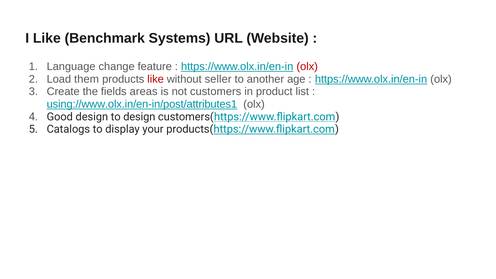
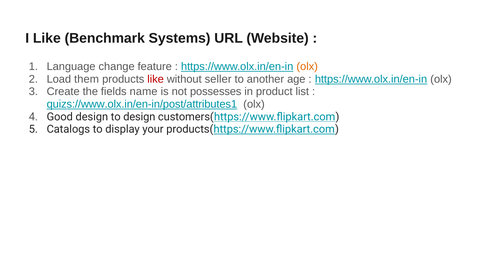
olx colour: red -> orange (307, 67)
areas: areas -> name (144, 92)
customers: customers -> possesses (216, 92)
using://www.olx.in/en-in/post/attributes1: using://www.olx.in/en-in/post/attributes1 -> quizs://www.olx.in/en-in/post/attributes1 (142, 104)
